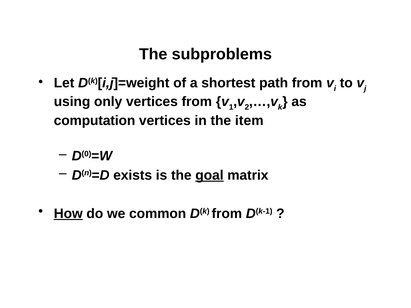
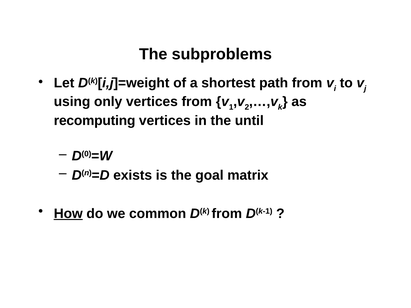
computation: computation -> recomputing (95, 121)
item: item -> until (249, 121)
goal underline: present -> none (209, 175)
